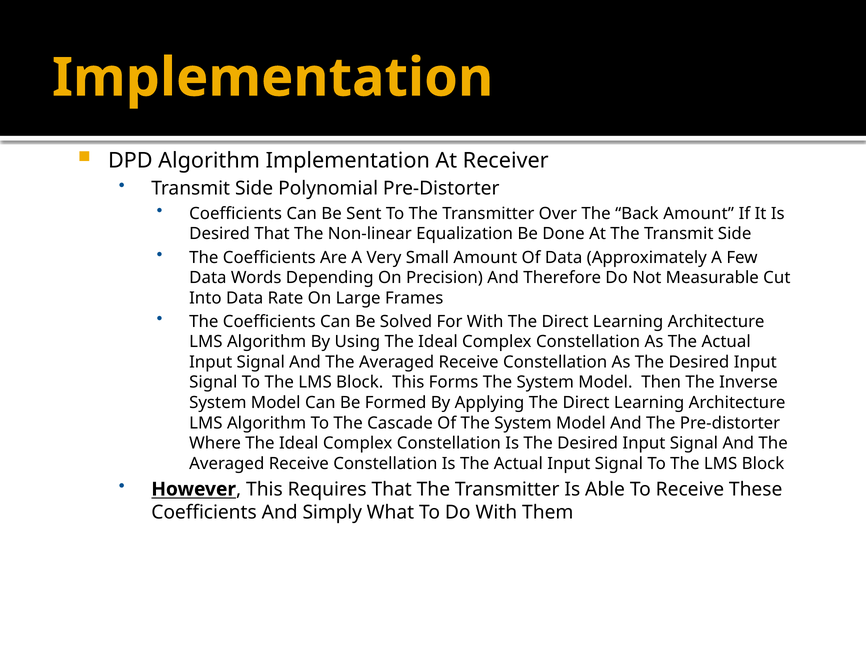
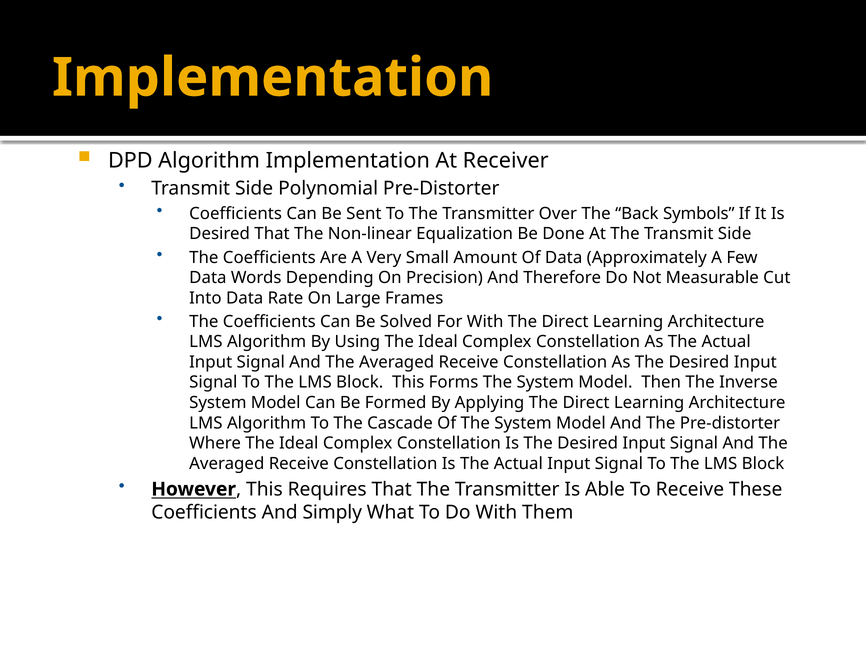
Back Amount: Amount -> Symbols (699, 213)
